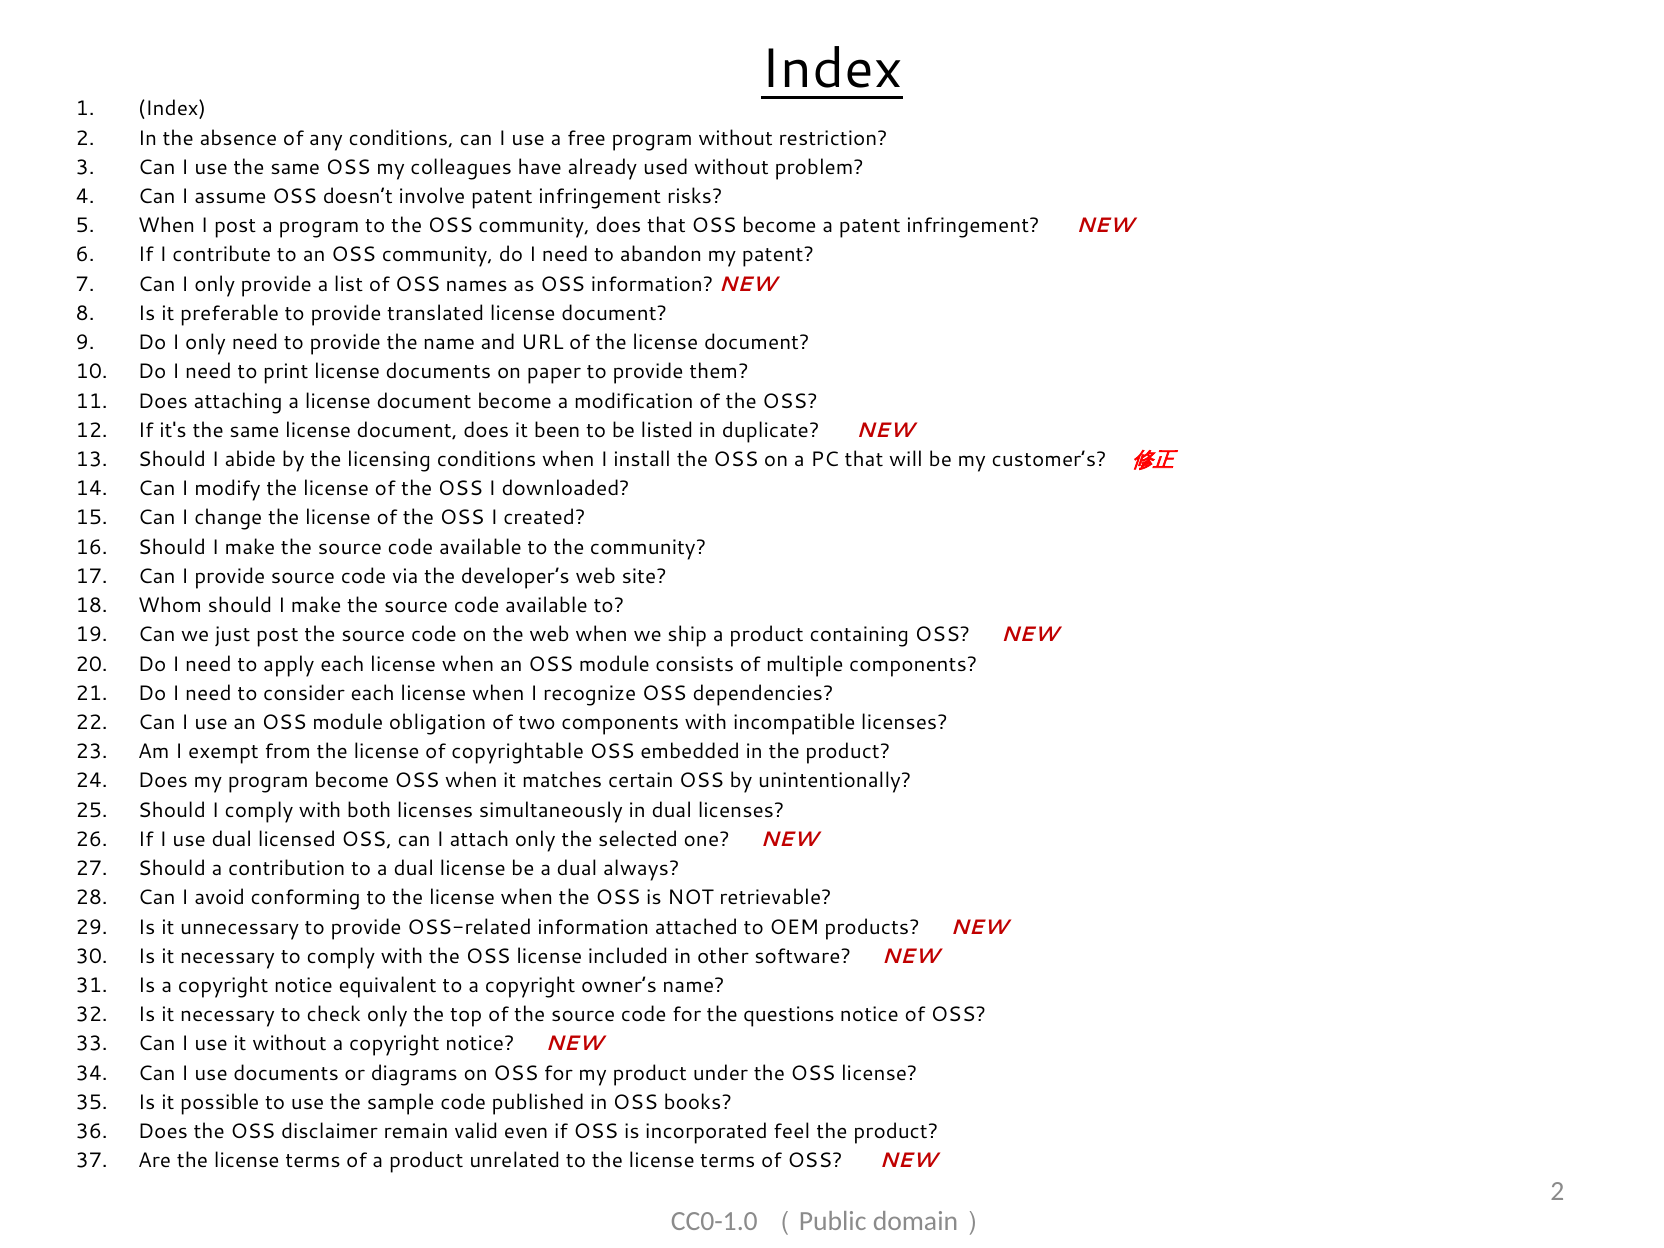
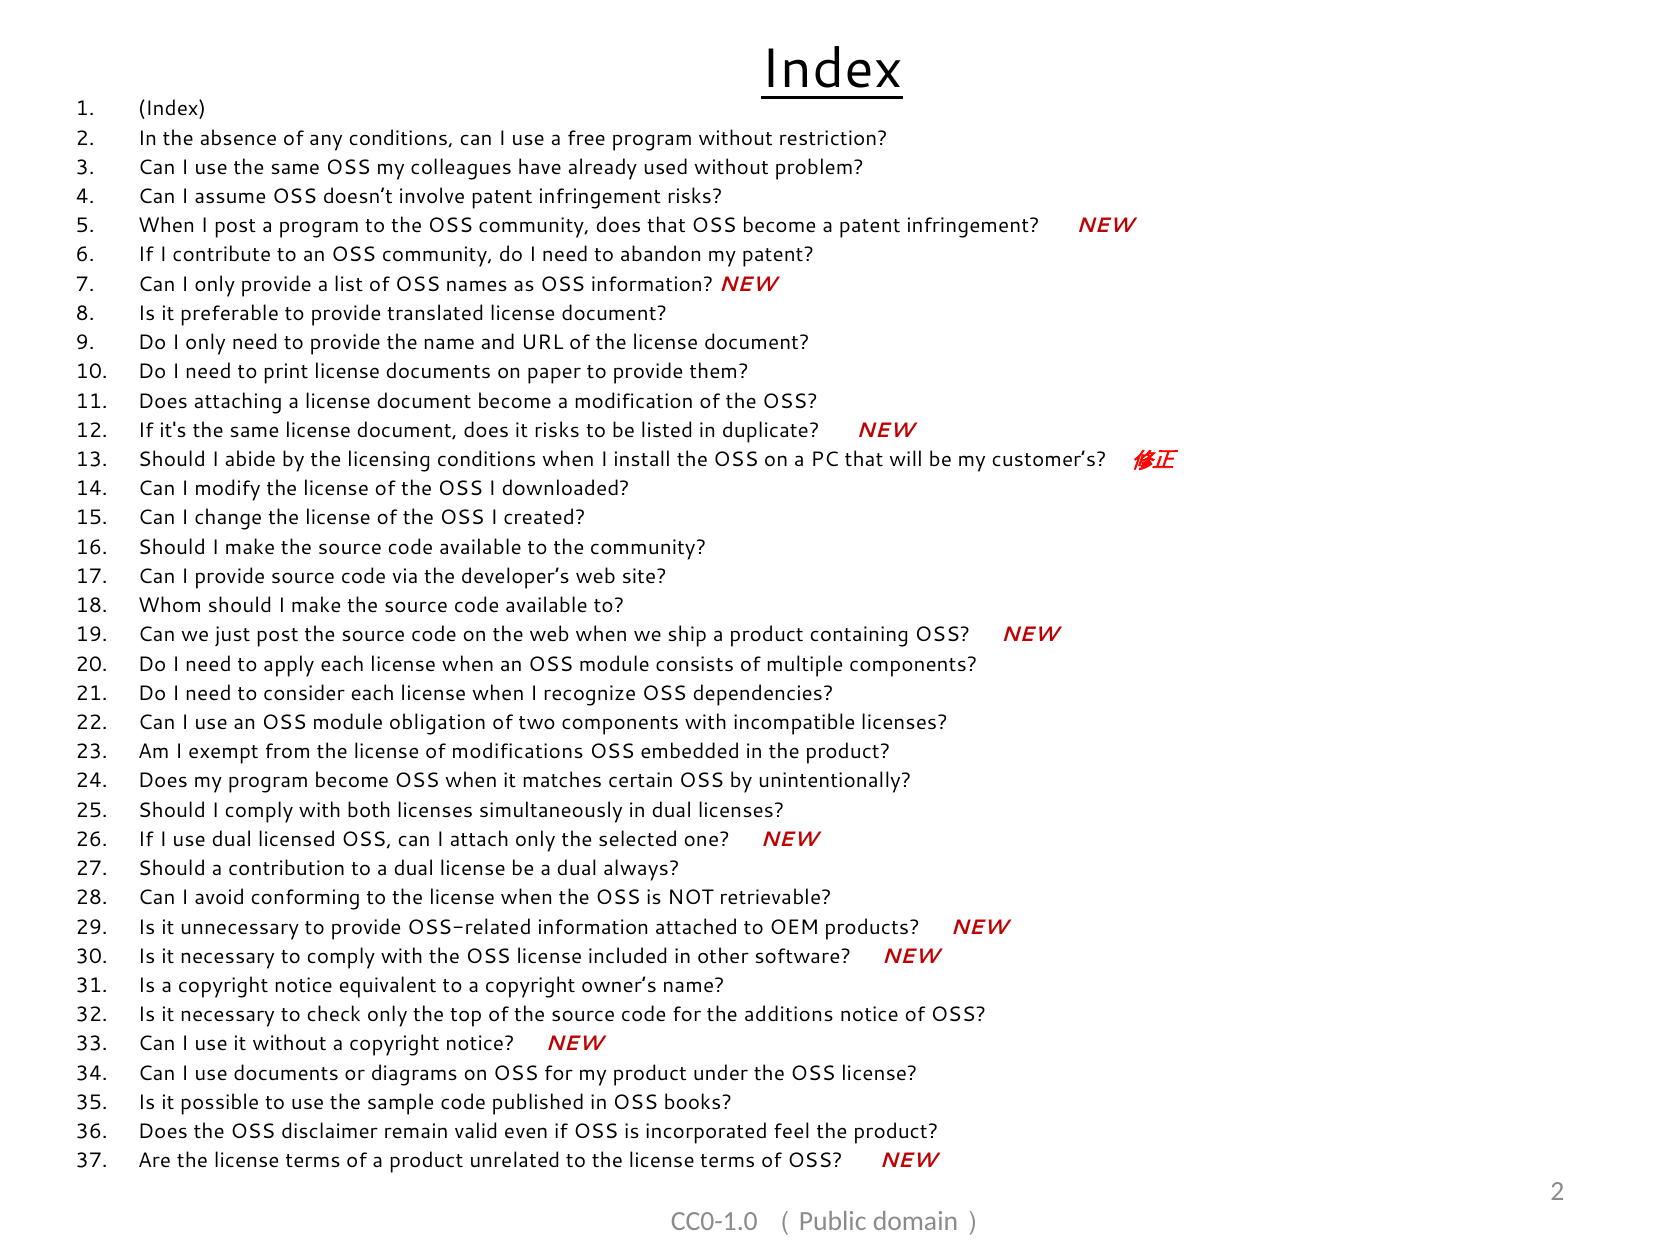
it been: been -> risks (557, 430)
copyrightable: copyrightable -> modifications (518, 752)
questions: questions -> additions (789, 1015)
